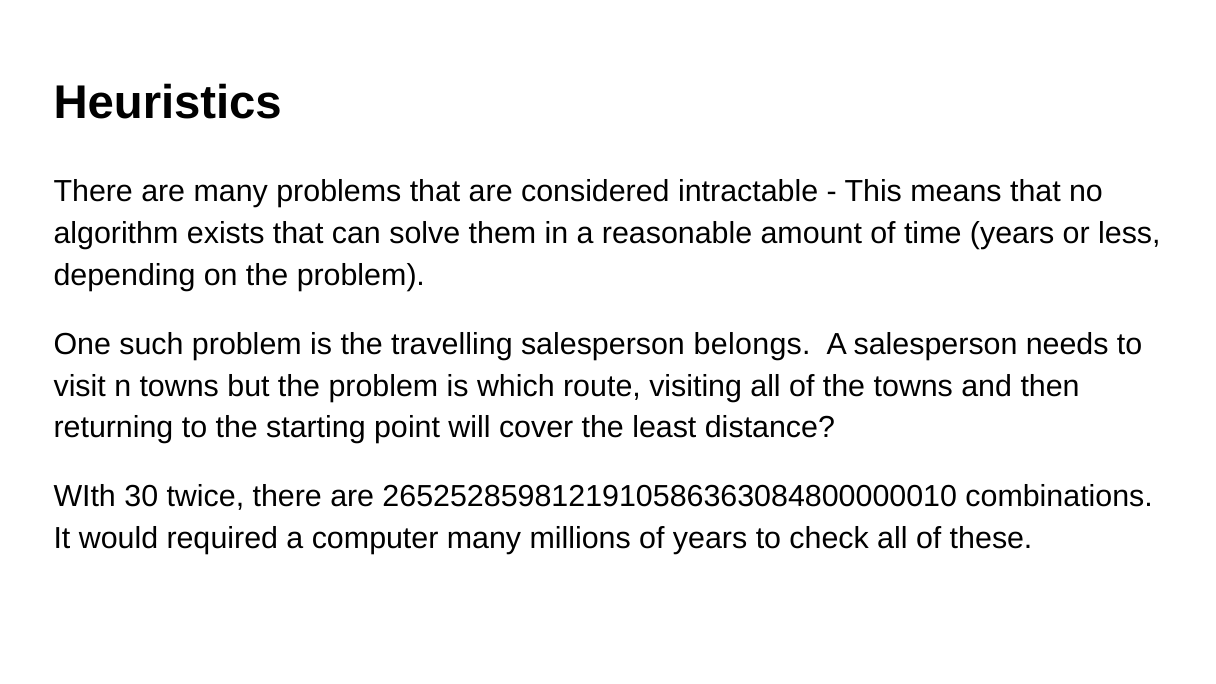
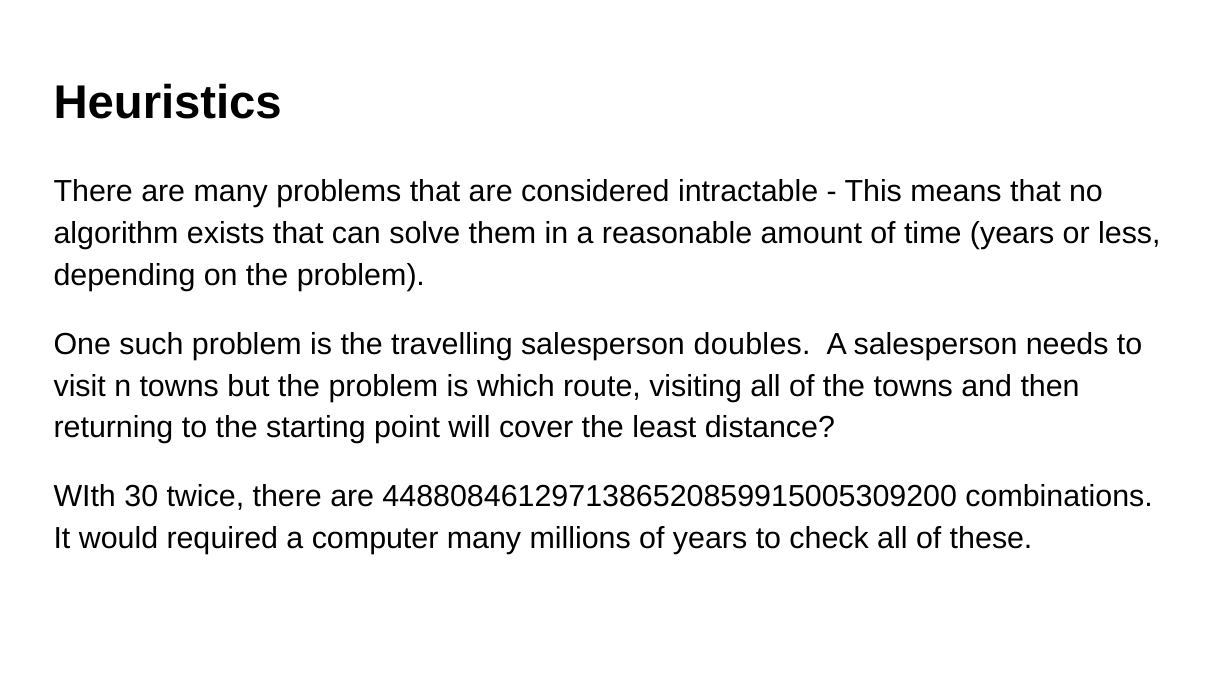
belongs: belongs -> doubles (752, 344)
2652528598121910586363084800000010: 2652528598121910586363084800000010 -> 4488084612971386520859915005309200 (670, 497)
